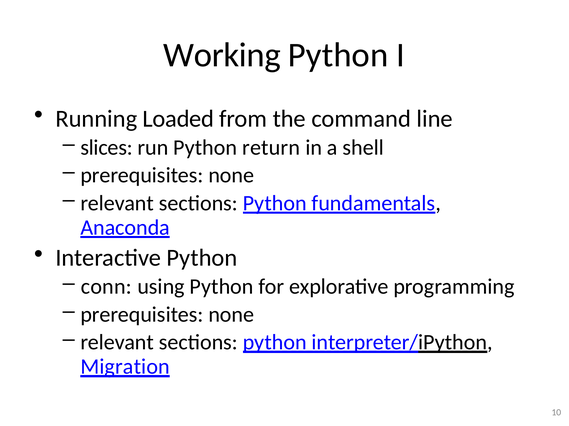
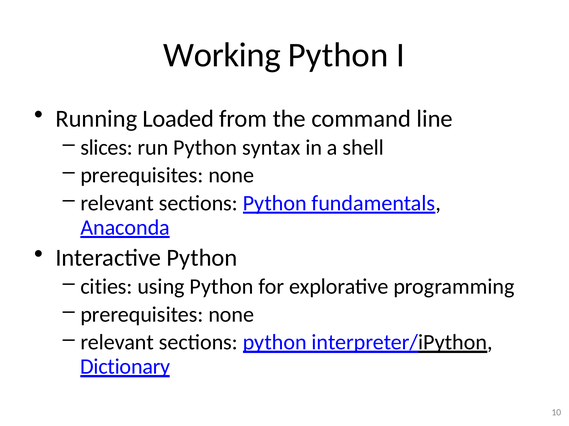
return: return -> syntax (271, 148)
conn: conn -> cities (106, 287)
Migration: Migration -> Dictionary (125, 367)
